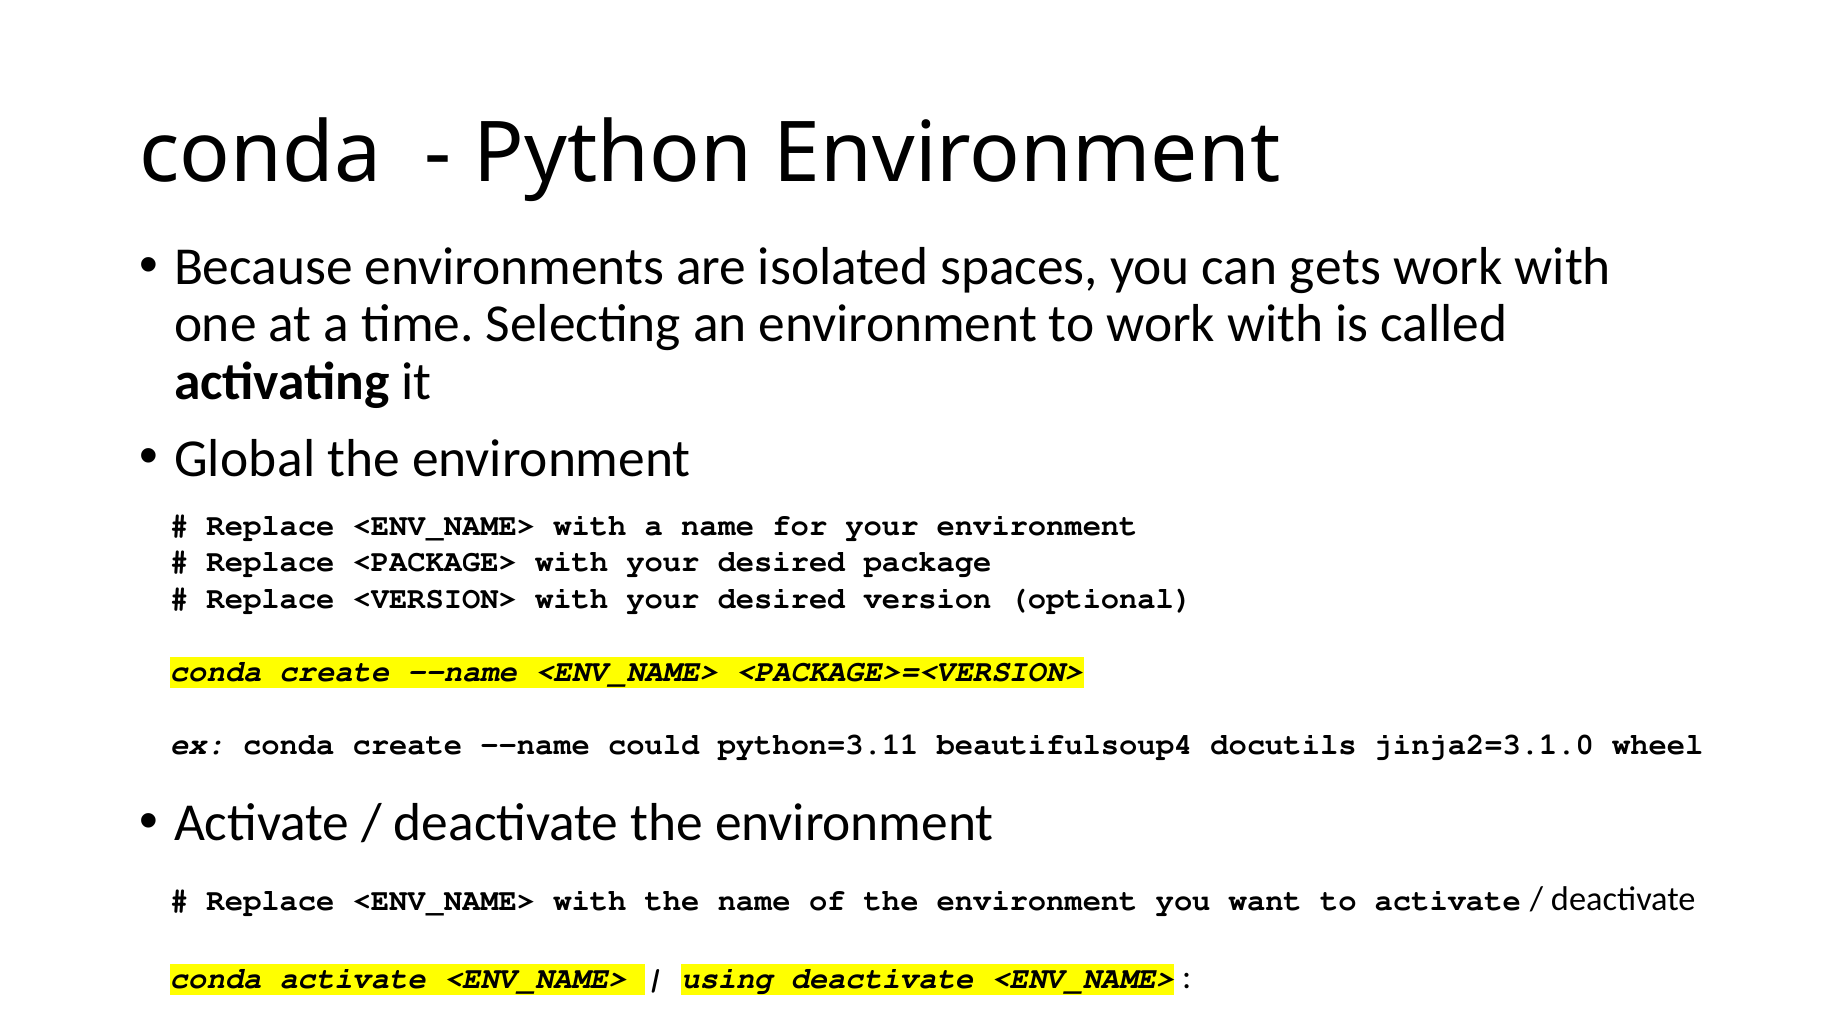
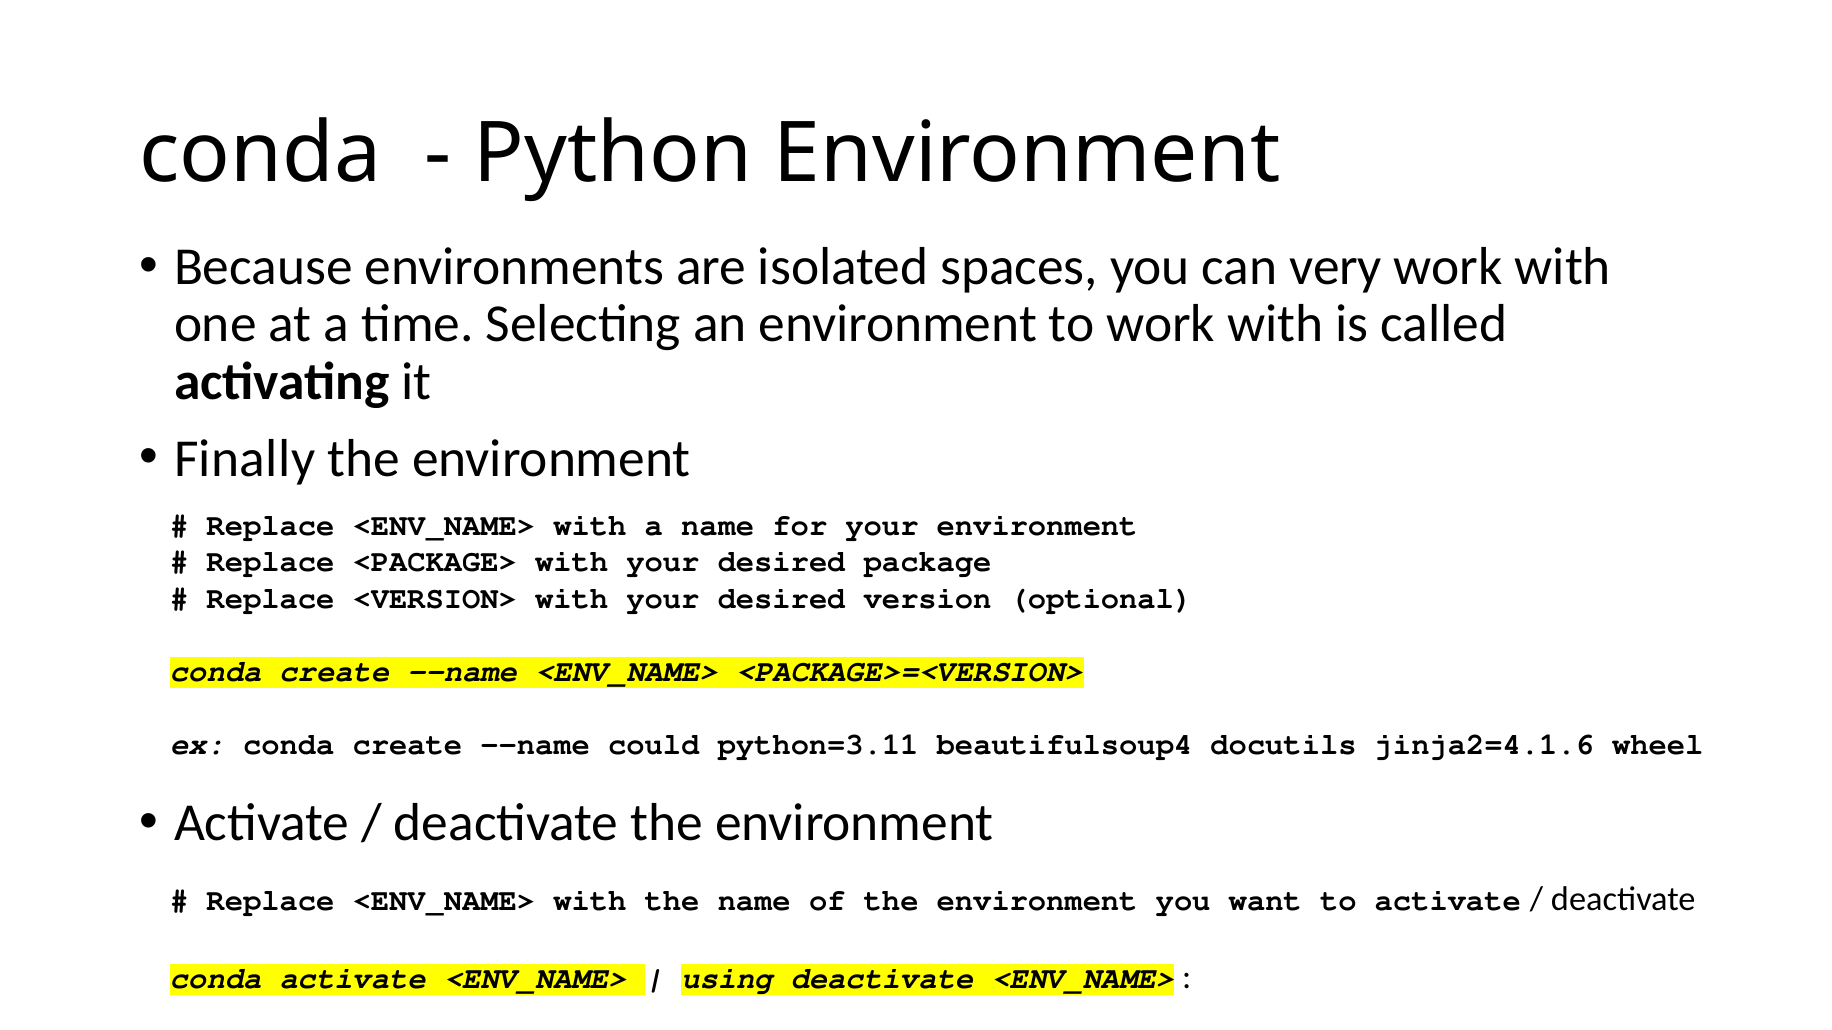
gets: gets -> very (1336, 267)
Global: Global -> Finally (245, 459)
jinja2=3.1.0: jinja2=3.1.0 -> jinja2=4.1.6 (1484, 745)
